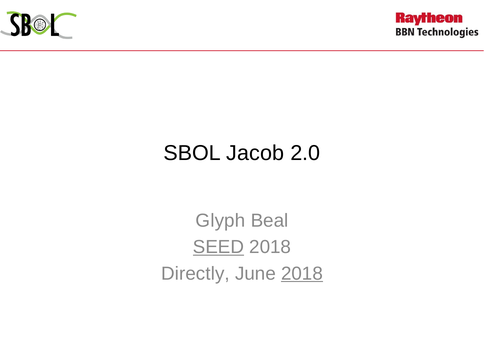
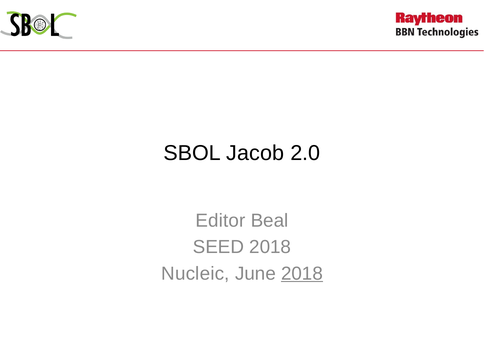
Glyph: Glyph -> Editor (221, 221)
SEED underline: present -> none (219, 247)
Directly: Directly -> Nucleic (195, 273)
